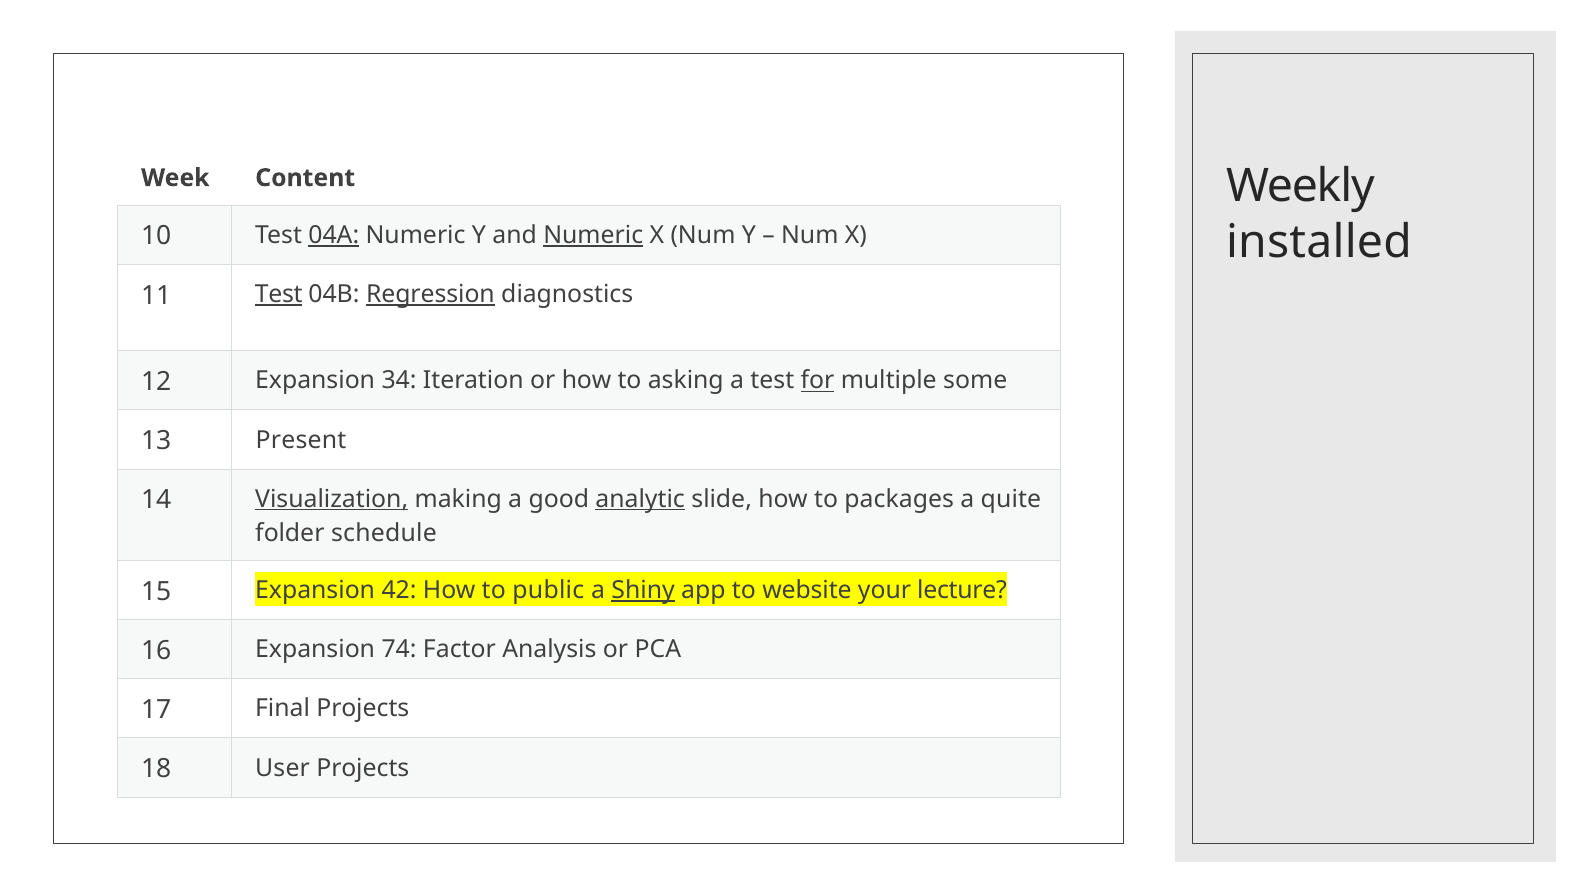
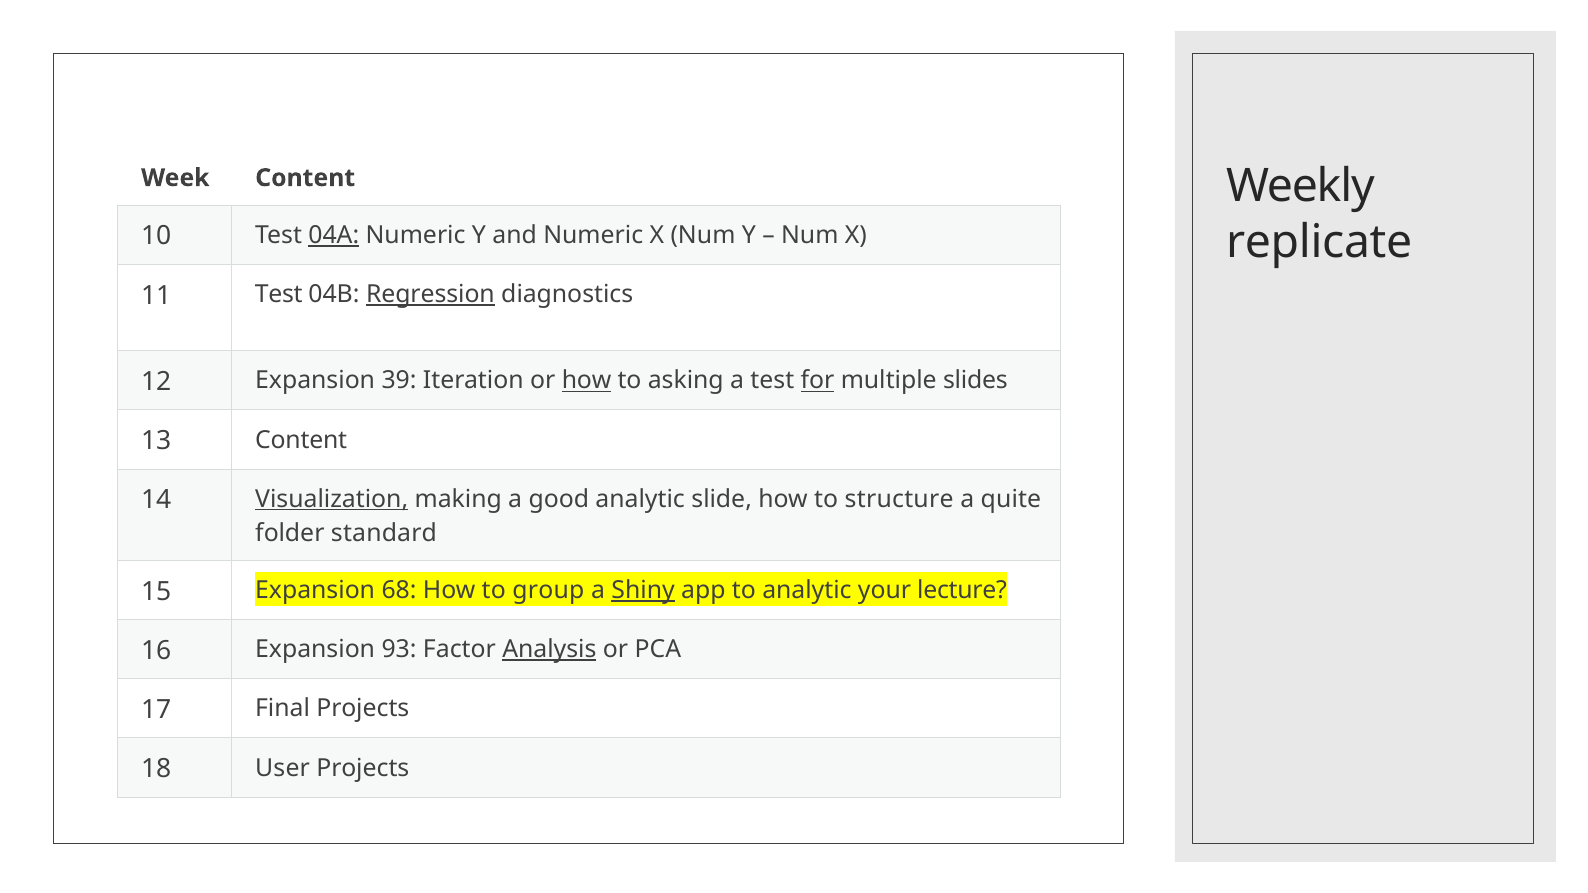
Numeric underline: present -> none (593, 235)
installed: installed -> replicate (1319, 243)
Test underline: present -> none (279, 294)
34: 34 -> 39 (399, 381)
how underline: none -> present (587, 381)
some: some -> slides (975, 381)
13 Present: Present -> Content (301, 440)
analytic underline: present -> none (640, 499)
packages: packages -> structure (899, 499)
schedule: schedule -> standard (384, 533)
42: 42 -> 68 (399, 590)
public: public -> group (548, 590)
to website: website -> analytic (807, 590)
74: 74 -> 93 (399, 650)
Analysis underline: none -> present (549, 650)
